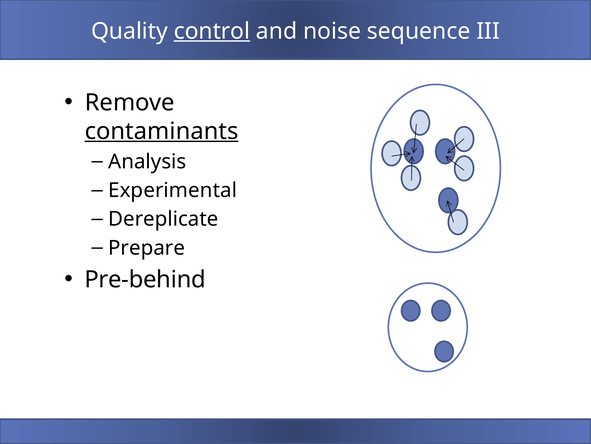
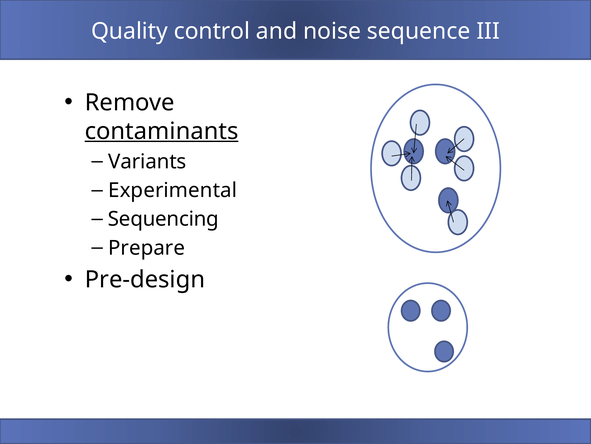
control underline: present -> none (212, 31)
Analysis: Analysis -> Variants (147, 161)
Dereplicate: Dereplicate -> Sequencing (163, 219)
Pre-behind: Pre-behind -> Pre-design (145, 279)
